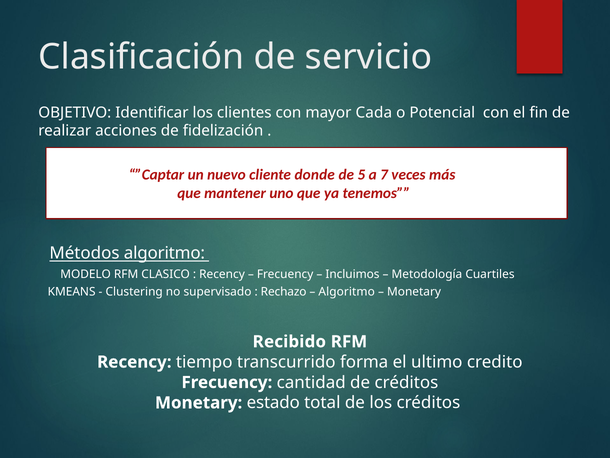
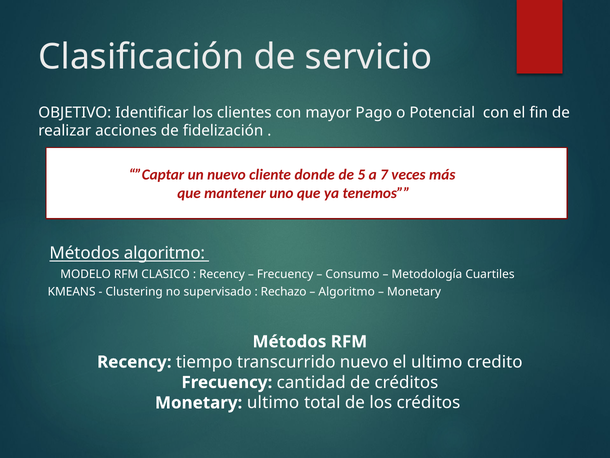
Cada: Cada -> Pago (374, 112)
Incluimos: Incluimos -> Consumo (352, 274)
Recibido: Recibido -> Métodos (289, 341)
transcurrido forma: forma -> nuevo (364, 362)
Monetary estado: estado -> ultimo (273, 402)
